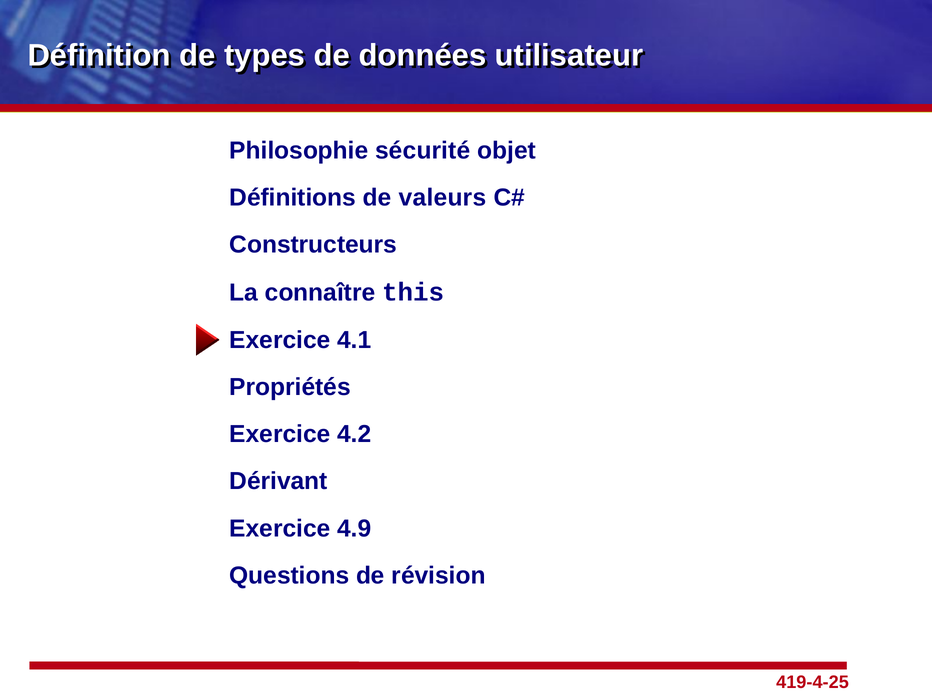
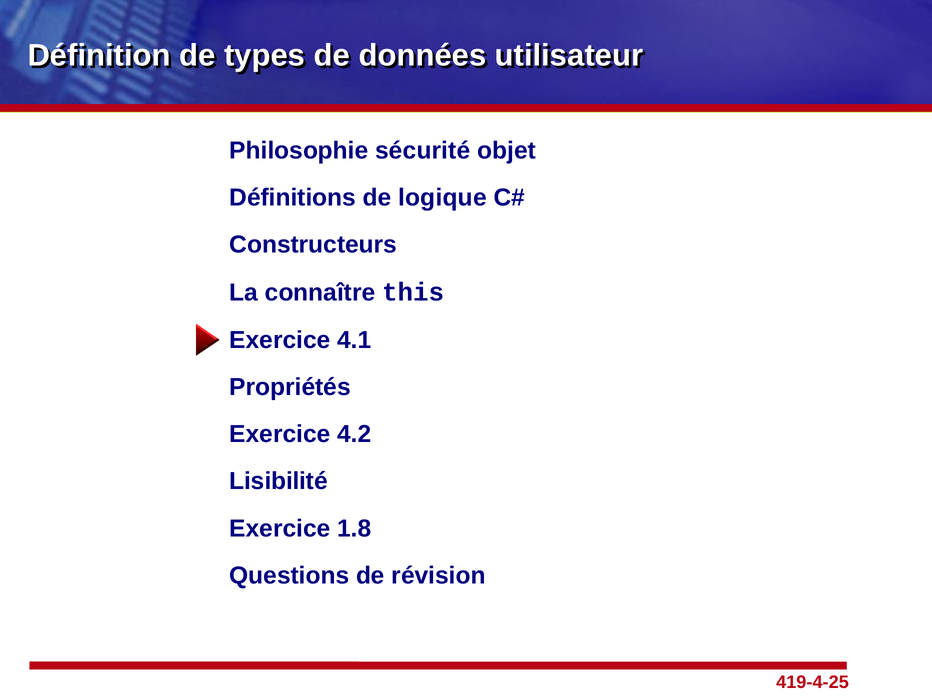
valeurs: valeurs -> logique (442, 198)
Dérivant: Dérivant -> Lisibilité (279, 481)
4.9: 4.9 -> 1.8 (354, 528)
